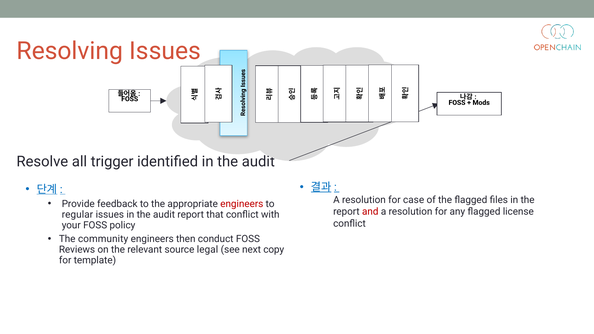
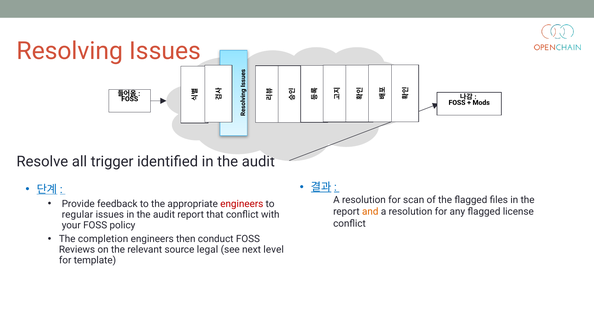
case: case -> scan (414, 200)
and colour: red -> orange (370, 212)
community: community -> completion (103, 239)
copy: copy -> level (274, 250)
